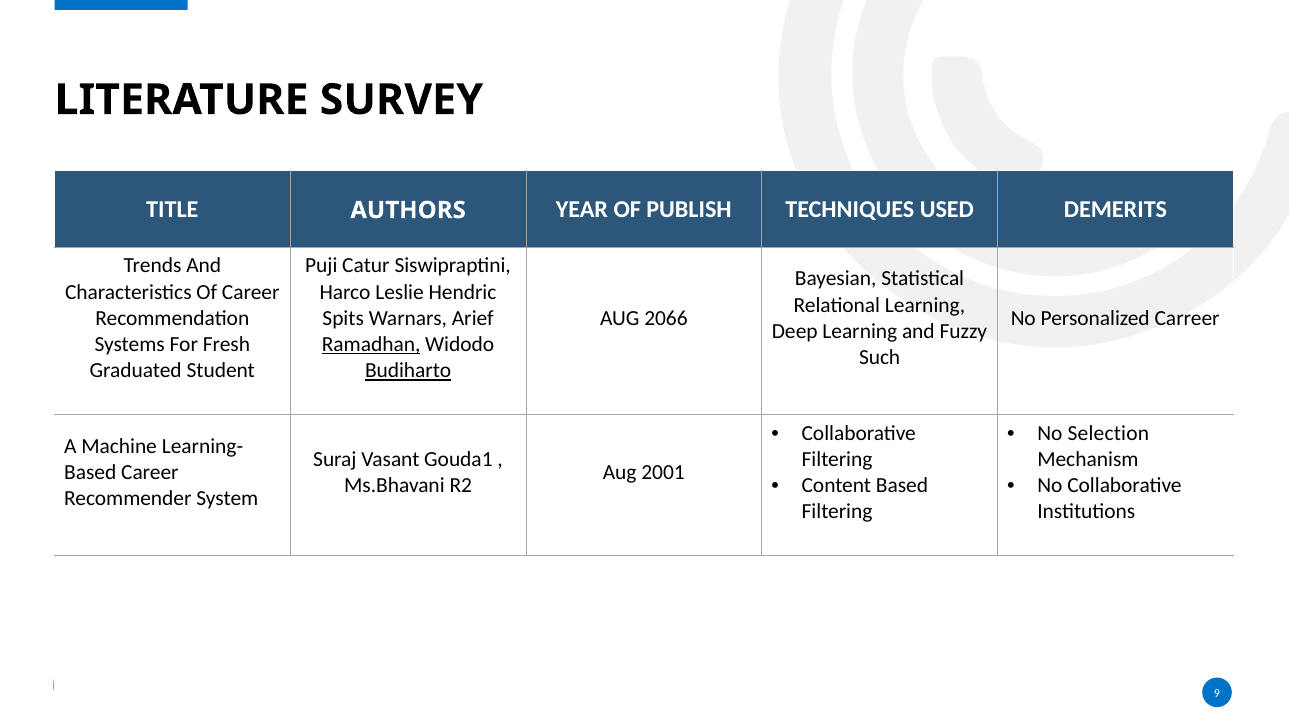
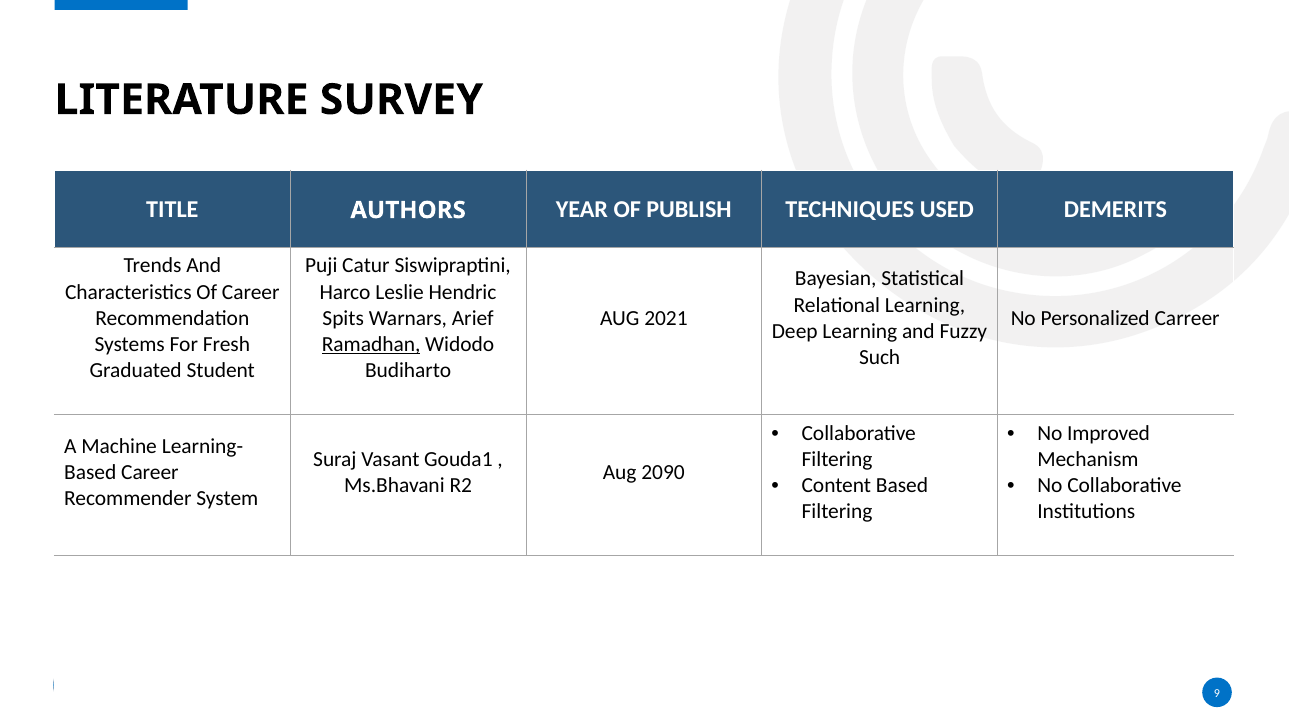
2066: 2066 -> 2021 (666, 318)
Budiharto underline: present -> none (408, 371)
Selection: Selection -> Improved (1109, 433)
2001: 2001 -> 2090 (663, 472)
